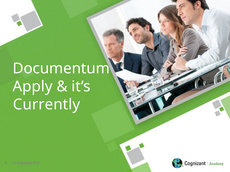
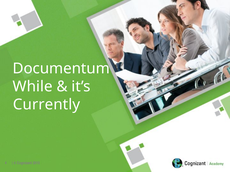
Apply: Apply -> While (33, 87)
